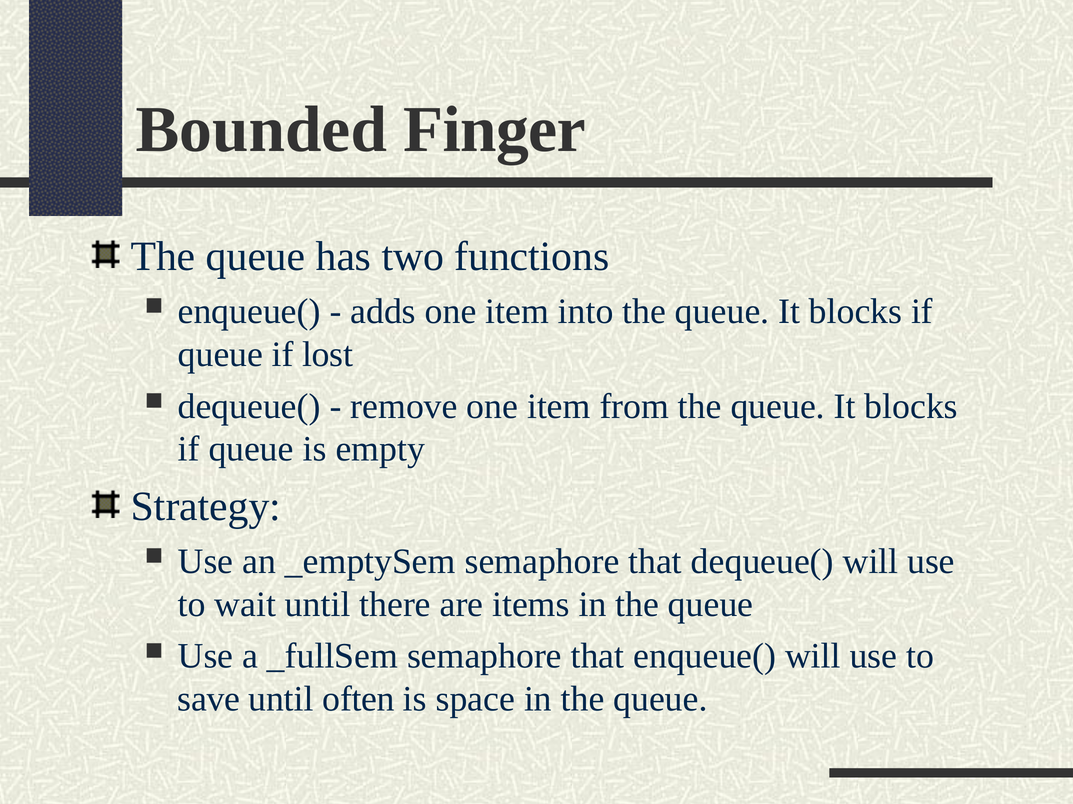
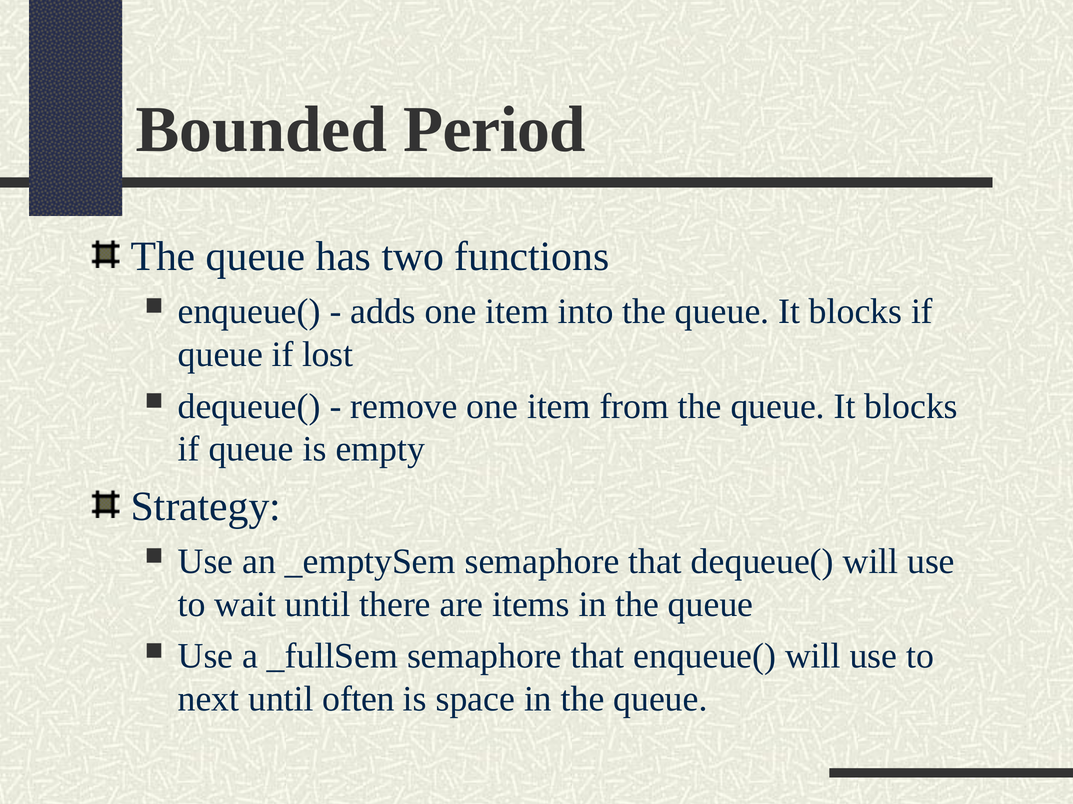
Finger: Finger -> Period (495, 130)
save: save -> next (209, 700)
